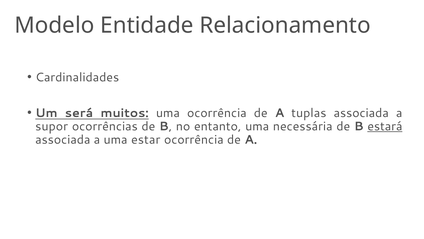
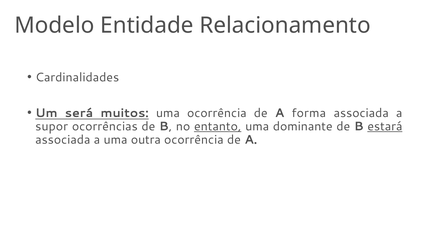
tuplas: tuplas -> forma (309, 113)
entanto underline: none -> present (218, 126)
necessária: necessária -> dominante (303, 126)
estar: estar -> outra (146, 139)
